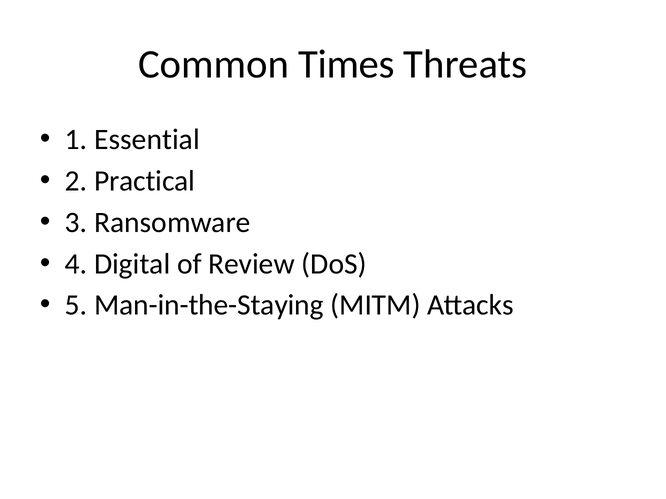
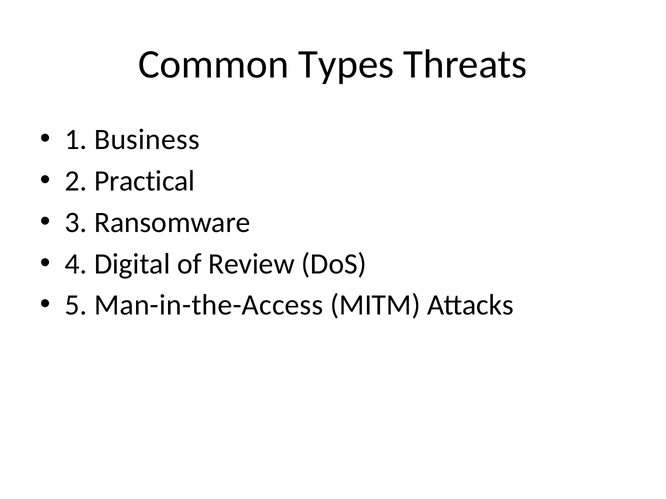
Times: Times -> Types (346, 64)
Essential: Essential -> Business (147, 140)
Man-in-the-Staying: Man-in-the-Staying -> Man-in-the-Access (209, 306)
